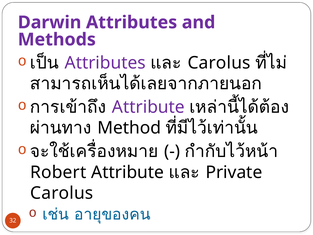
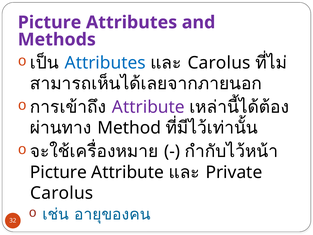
Darwin: Darwin -> Picture (50, 22)
Attributes colour: purple -> blue (105, 63)
Robert: Robert -> Picture (58, 172)
